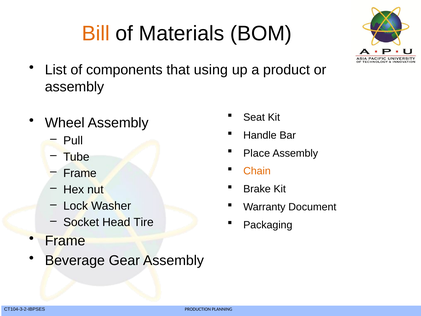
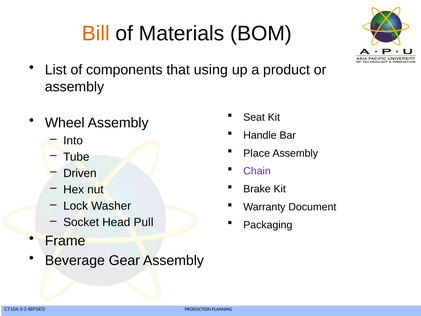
Pull: Pull -> Into (73, 140)
Chain colour: orange -> purple (257, 171)
Frame: Frame -> Driven (80, 173)
Tire: Tire -> Pull (144, 222)
